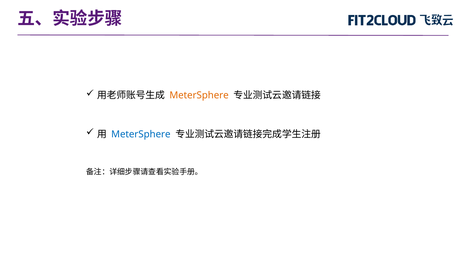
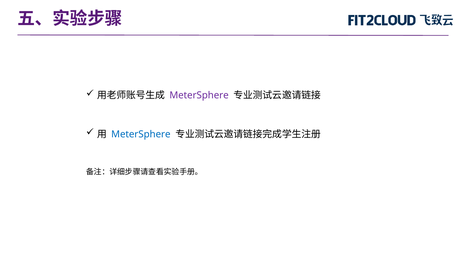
MeterSphere colour: orange -> purple (199, 95)
